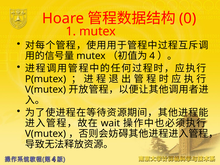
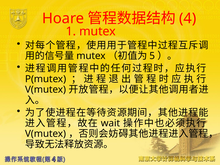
0: 0 -> 4 (188, 18)
4: 4 -> 5 (152, 56)
